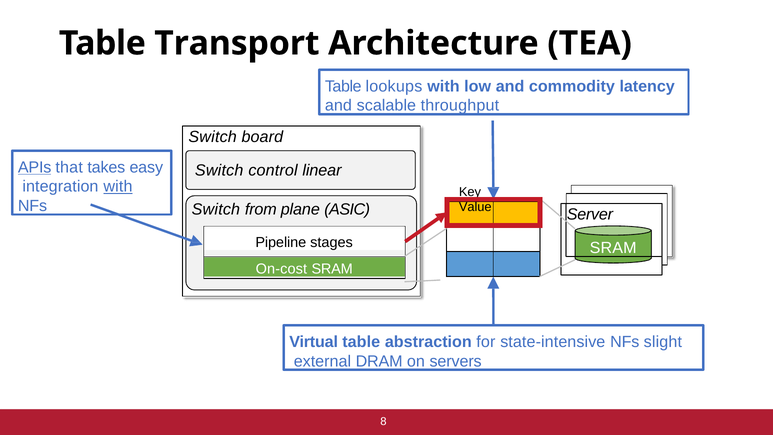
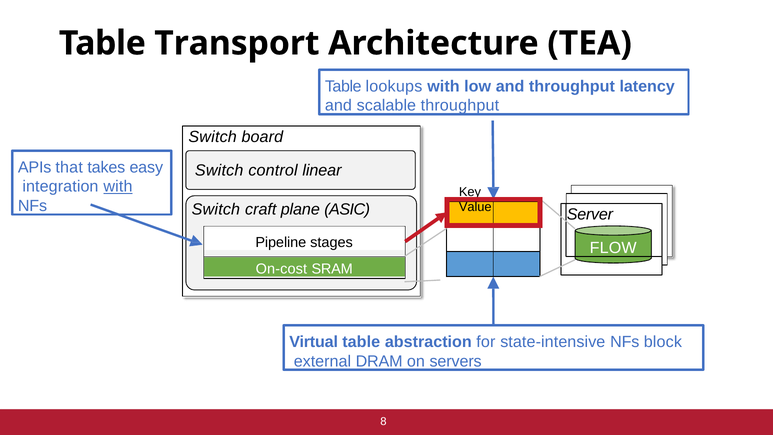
and commodity: commodity -> throughput (572, 86)
APIs underline: present -> none (35, 167)
from: from -> craft (261, 209)
SRAM: SRAM -> FLOW (613, 248)
slight: slight -> block (663, 342)
